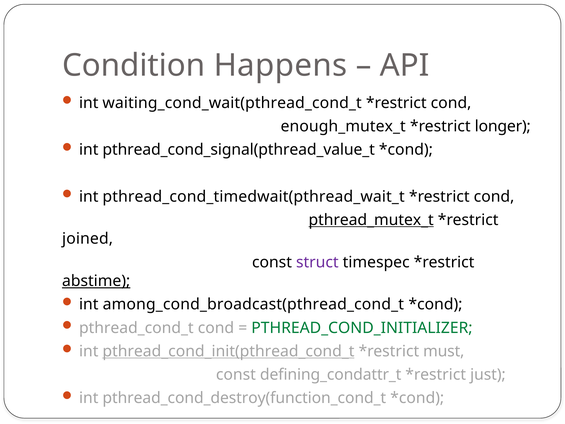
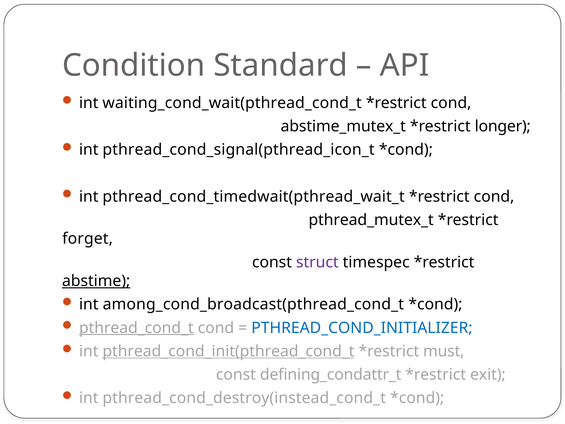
Happens: Happens -> Standard (281, 65)
enough_mutex_t: enough_mutex_t -> abstime_mutex_t (343, 126)
pthread_cond_signal(pthread_value_t: pthread_cond_signal(pthread_value_t -> pthread_cond_signal(pthread_icon_t (239, 150)
pthread_mutex_t underline: present -> none (371, 220)
joined: joined -> forget (88, 239)
pthread_cond_t underline: none -> present (136, 328)
PTHREAD_COND_INITIALIZER colour: green -> blue (362, 328)
just: just -> exit (488, 374)
pthread_cond_destroy(function_cond_t: pthread_cond_destroy(function_cond_t -> pthread_cond_destroy(instead_cond_t (244, 398)
